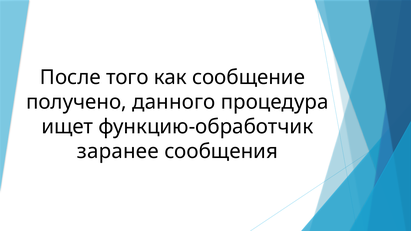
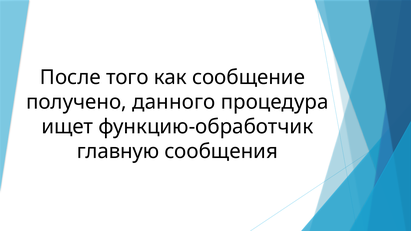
заранее: заранее -> главную (118, 152)
